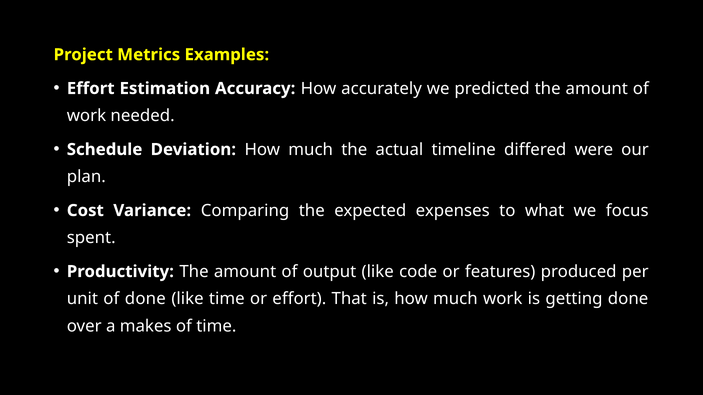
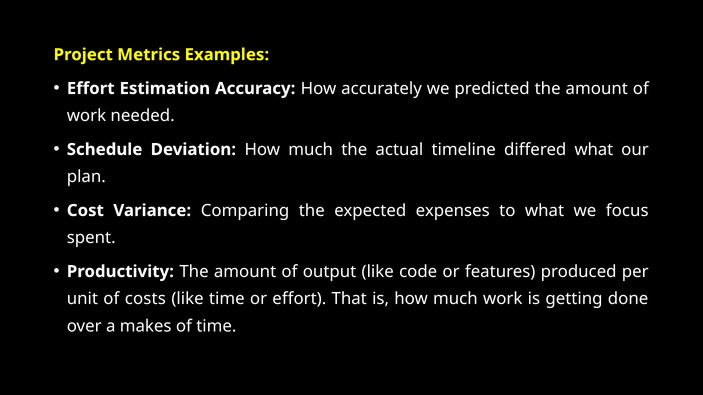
differed were: were -> what (594, 150)
of done: done -> costs (145, 299)
